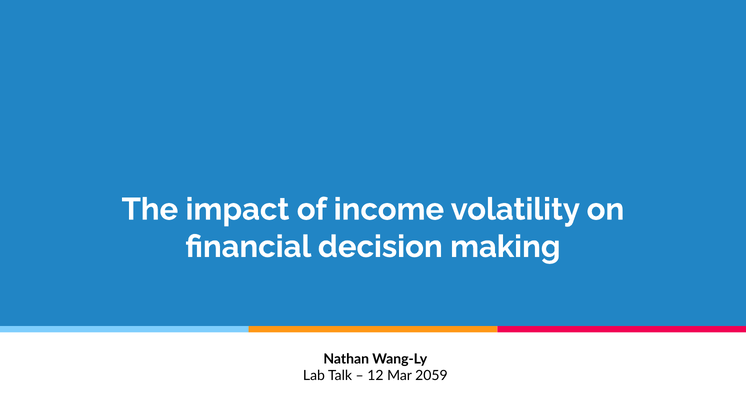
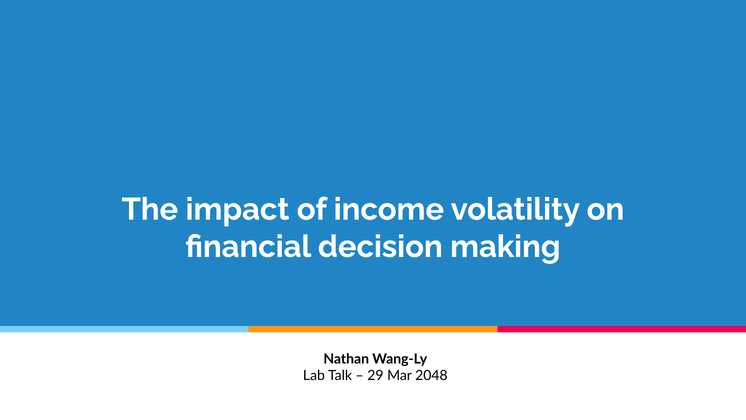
12: 12 -> 29 (375, 375)
2059: 2059 -> 2048 (431, 375)
